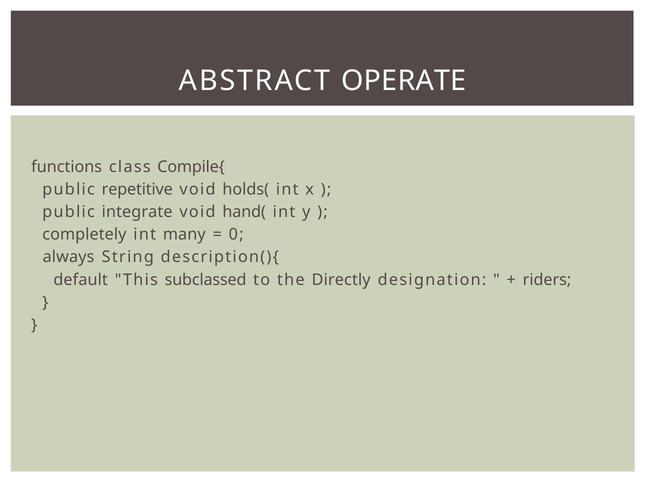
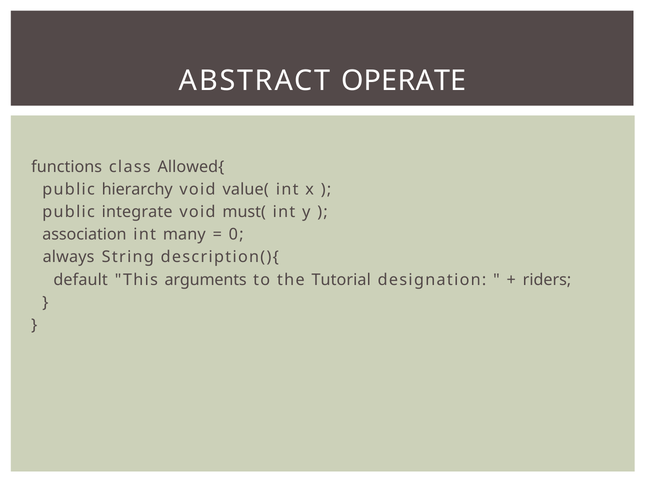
Compile{: Compile{ -> Allowed{ (191, 167)
repetitive: repetitive -> hierarchy (137, 190)
holds(: holds( -> value( (246, 190)
hand(: hand( -> must( (244, 212)
completely: completely -> association (84, 235)
subclassed: subclassed -> arguments (206, 280)
Directly: Directly -> Tutorial (341, 280)
